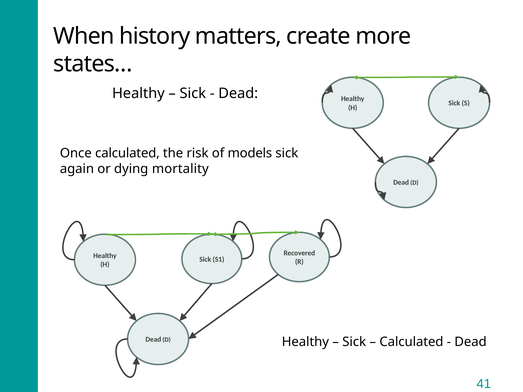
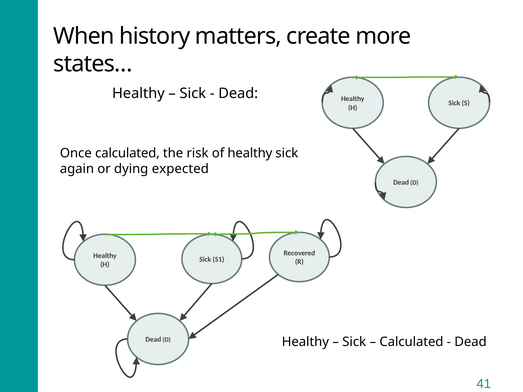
of models: models -> healthy (250, 153)
mortality: mortality -> expected (180, 169)
